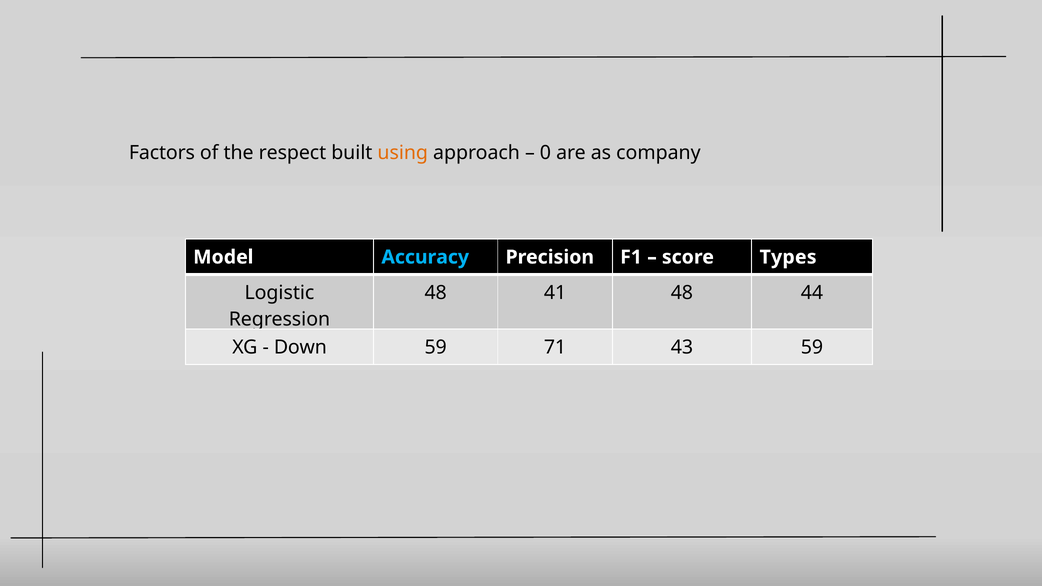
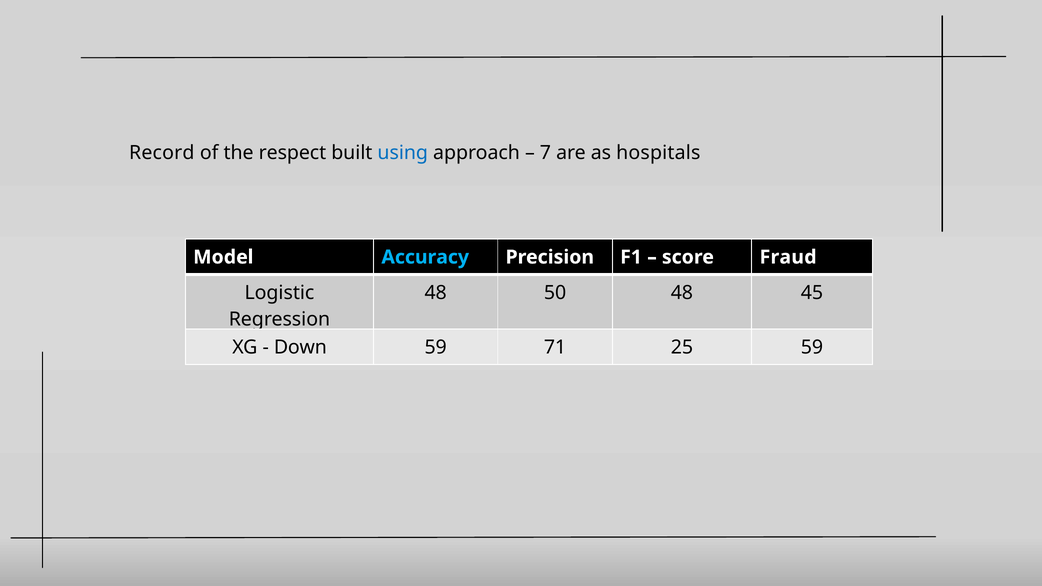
Factors: Factors -> Record (162, 153)
using colour: orange -> blue (403, 153)
0: 0 -> 7 (545, 153)
company: company -> hospitals (658, 153)
Types: Types -> Fraud (788, 257)
41: 41 -> 50 (555, 293)
44: 44 -> 45 (812, 293)
43: 43 -> 25 (682, 347)
